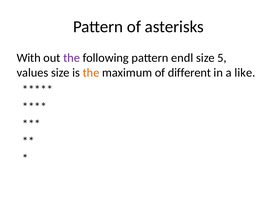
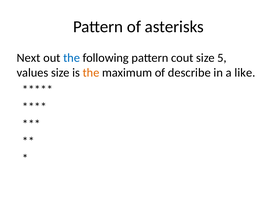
With: With -> Next (29, 58)
the colour: purple -> blue (72, 58)
endl: endl -> cout (182, 58)
different: different -> describe (189, 73)
